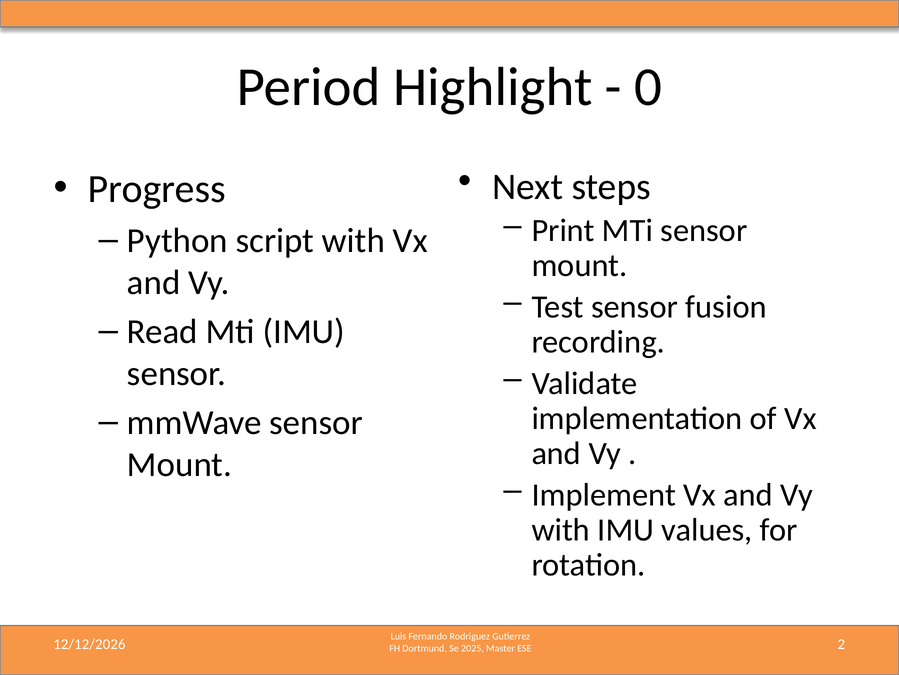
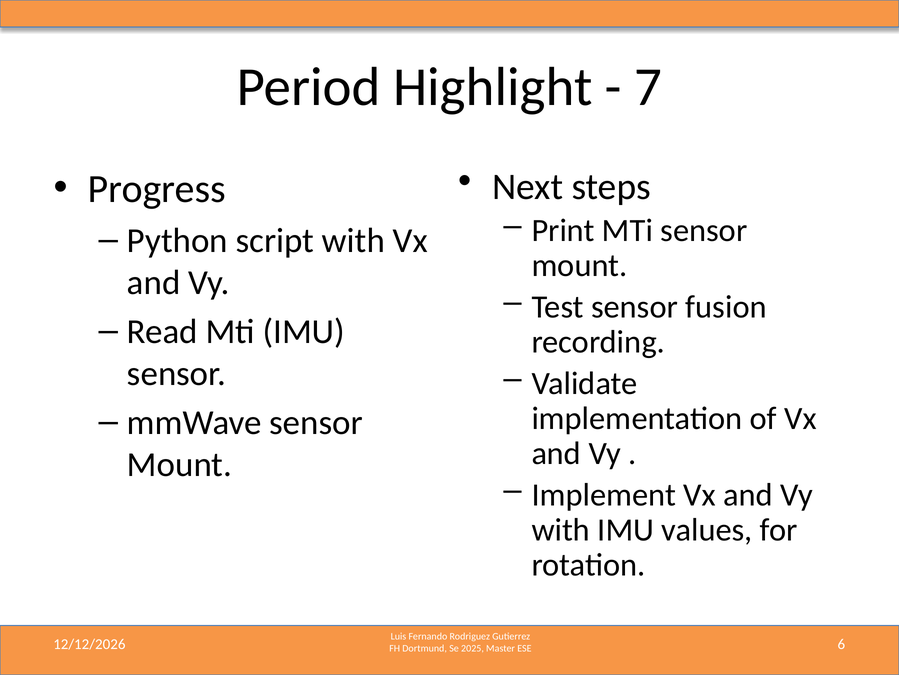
0: 0 -> 7 (648, 87)
2: 2 -> 6 (841, 644)
